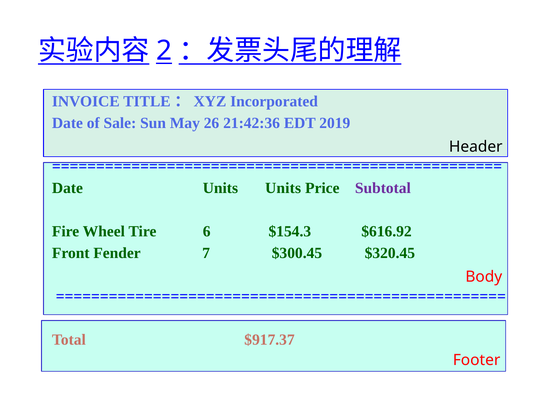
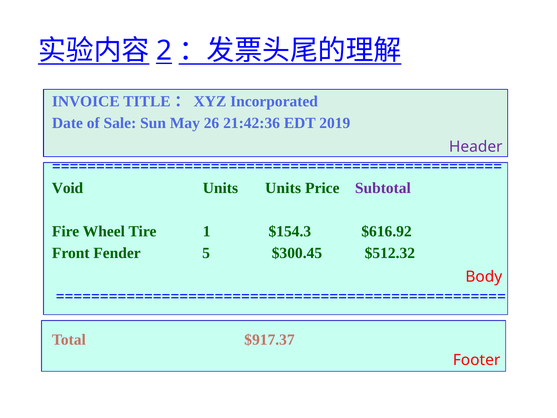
Header colour: black -> purple (476, 147)
Date: Date -> Void (68, 188)
6: 6 -> 1 (207, 231)
7: 7 -> 5 (206, 253)
$320.45: $320.45 -> $512.32 (390, 253)
